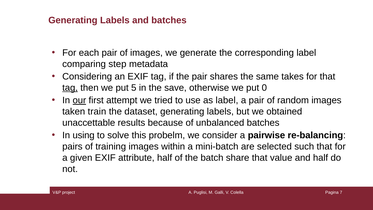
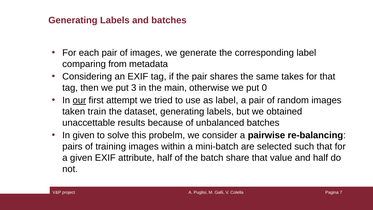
step: step -> from (118, 64)
tag underline: present -> none (70, 88)
5: 5 -> 3 (134, 88)
save: save -> main (176, 88)
In using: using -> given (84, 135)
